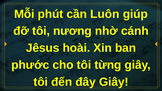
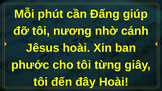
Luôn: Luôn -> Đấng (105, 14)
đây Giây: Giây -> Hoài (114, 82)
